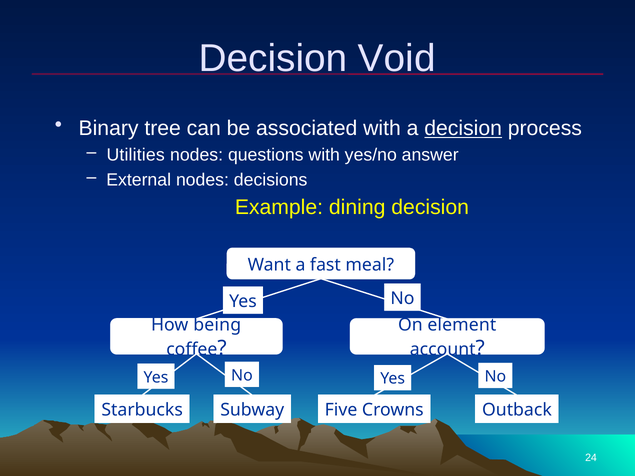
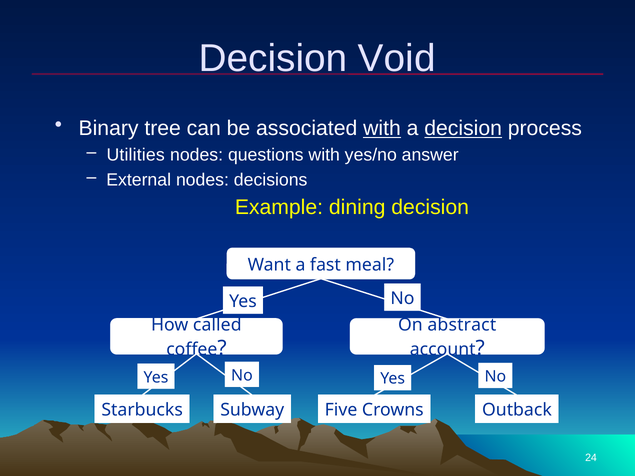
with underline: none -> present (382, 128)
being: being -> called (217, 325)
element: element -> abstract (462, 325)
